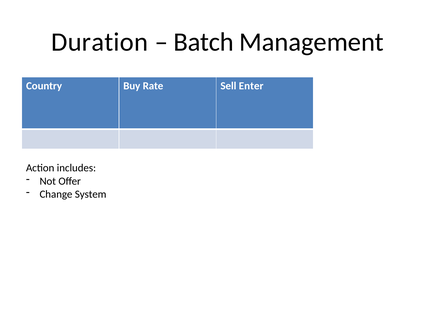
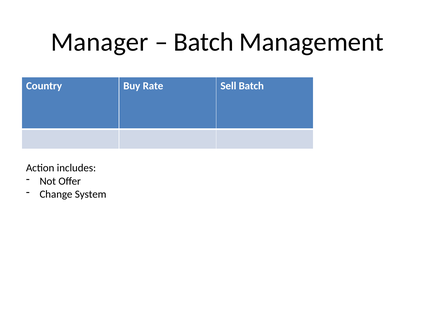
Duration: Duration -> Manager (100, 42)
Sell Enter: Enter -> Batch (251, 86)
